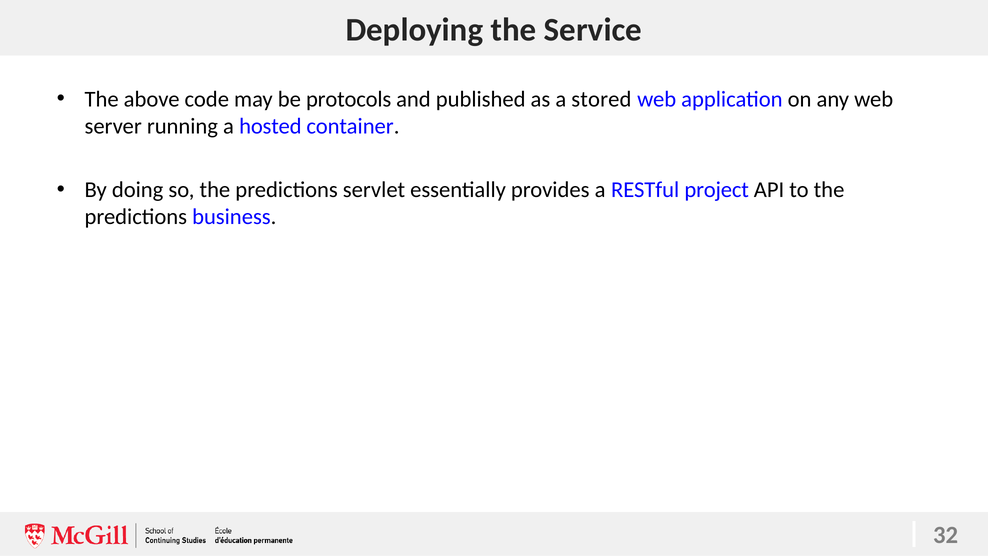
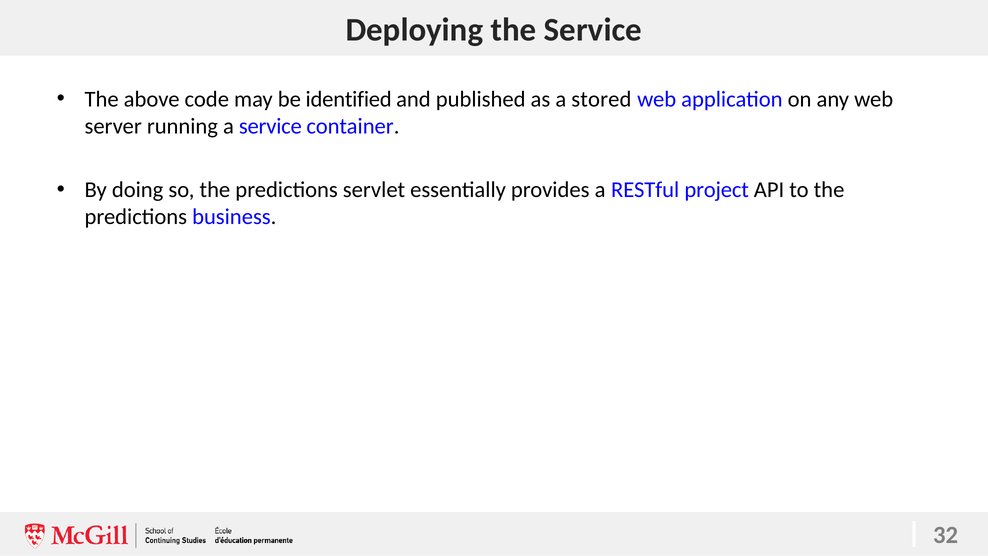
protocols: protocols -> identified (349, 99)
a hosted: hosted -> service (270, 126)
